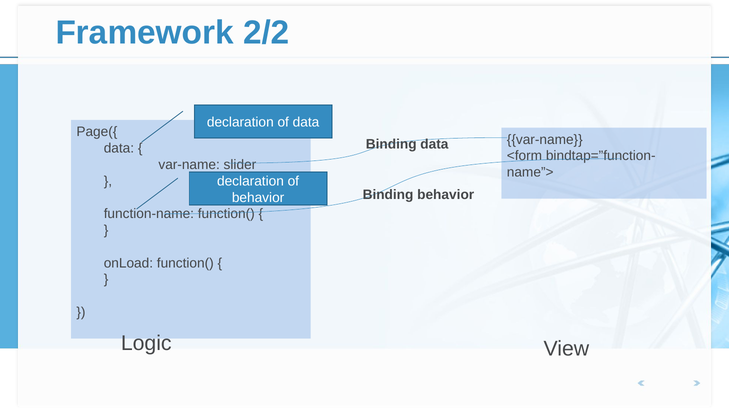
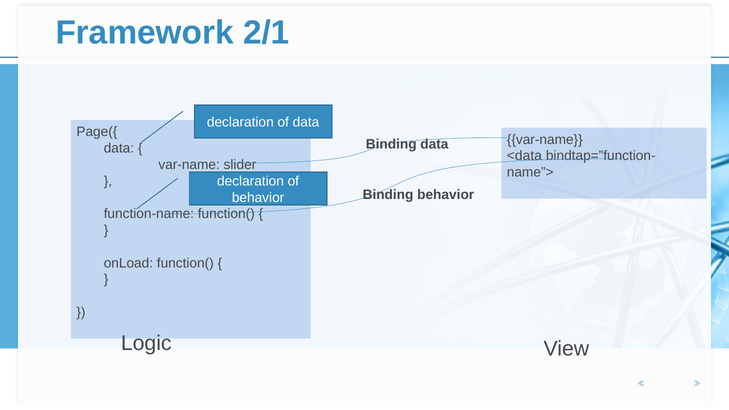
2/2: 2/2 -> 2/1 (266, 33)
<form: <form -> <data (524, 156)
